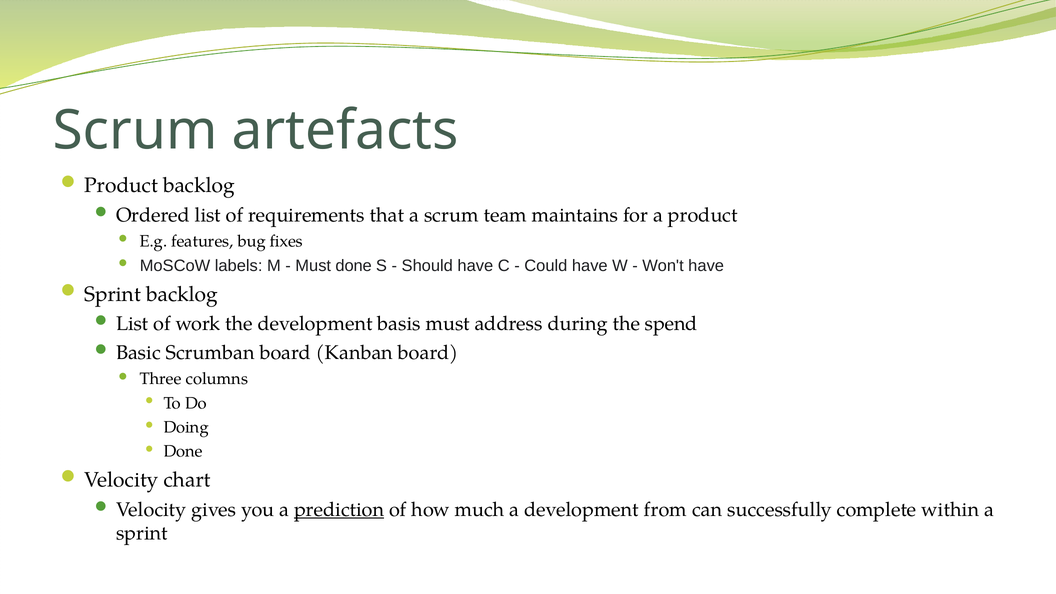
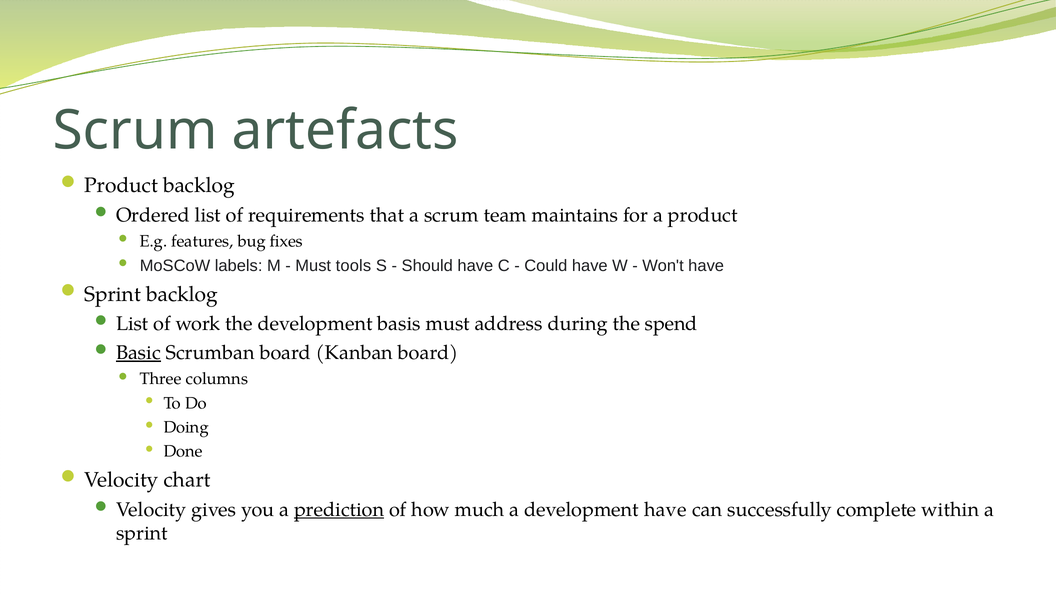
Must done: done -> tools (353, 266)
Basic underline: none -> present (138, 353)
development from: from -> have (665, 510)
